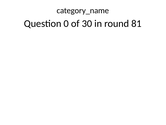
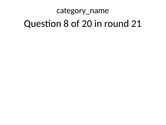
0: 0 -> 8 (66, 23)
30: 30 -> 20 (87, 23)
81: 81 -> 21 (136, 23)
